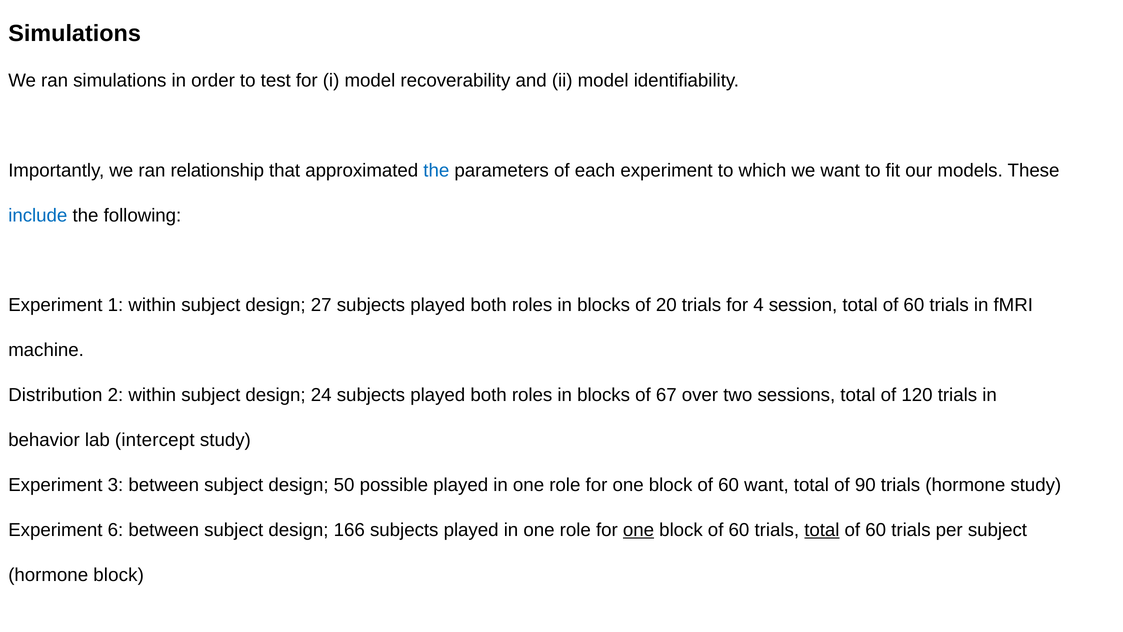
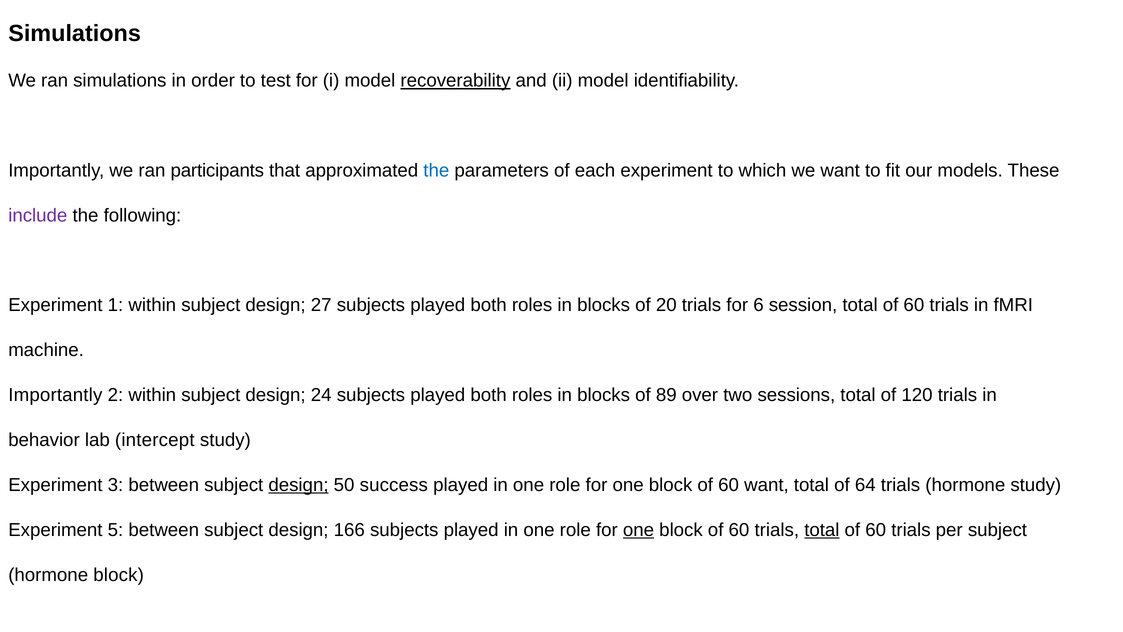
recoverability underline: none -> present (455, 81)
relationship: relationship -> participants (217, 170)
include colour: blue -> purple (38, 215)
4: 4 -> 6 (758, 305)
Distribution: Distribution -> Importantly (55, 395)
67: 67 -> 89 (666, 395)
design underline: none -> present (298, 485)
possible: possible -> success (394, 485)
90: 90 -> 64 (865, 485)
6: 6 -> 5 (115, 530)
